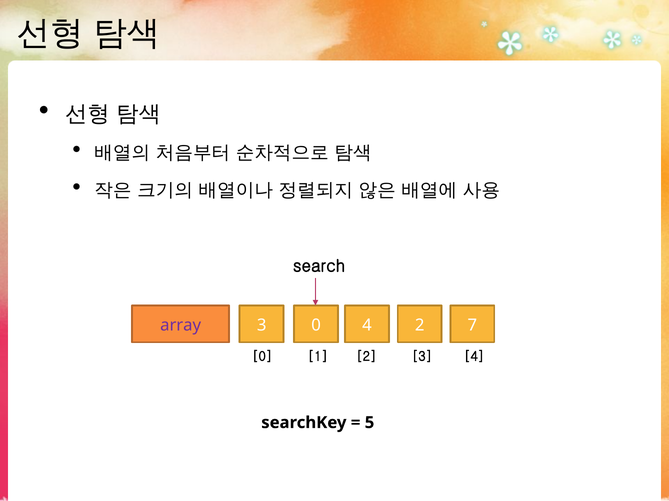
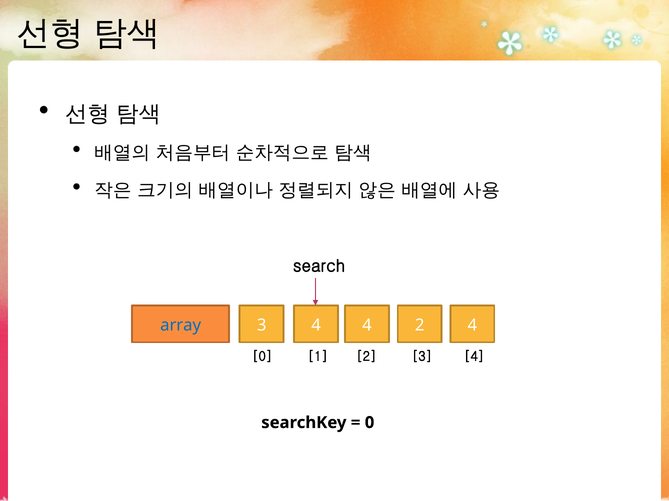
array colour: purple -> blue (181, 326)
0: 0 -> 4 (316, 326)
2 7: 7 -> 4 (472, 326)
5: 5 -> 0 (370, 423)
